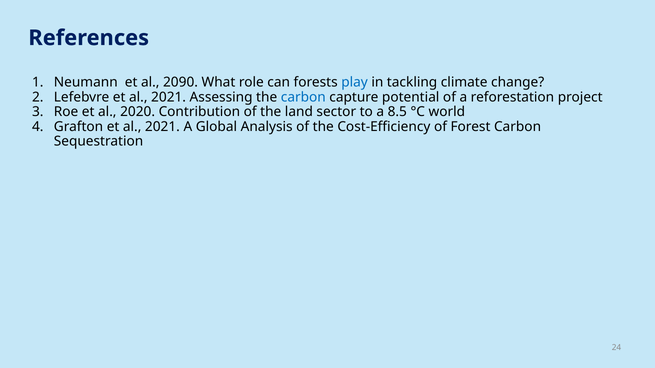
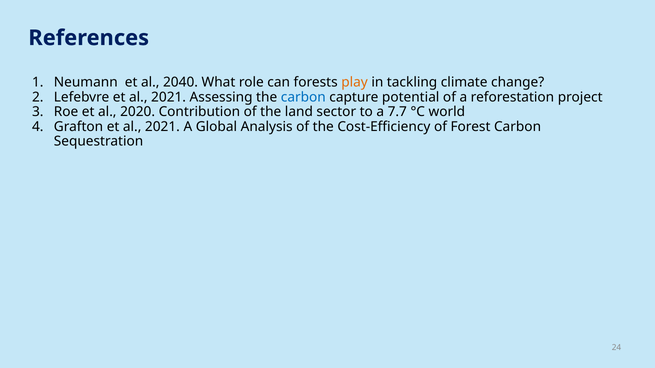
2090: 2090 -> 2040 (181, 83)
play colour: blue -> orange (355, 83)
8.5: 8.5 -> 7.7 (397, 112)
